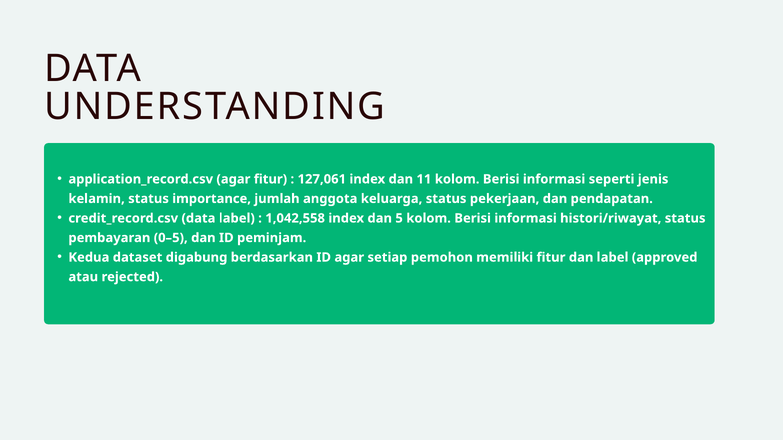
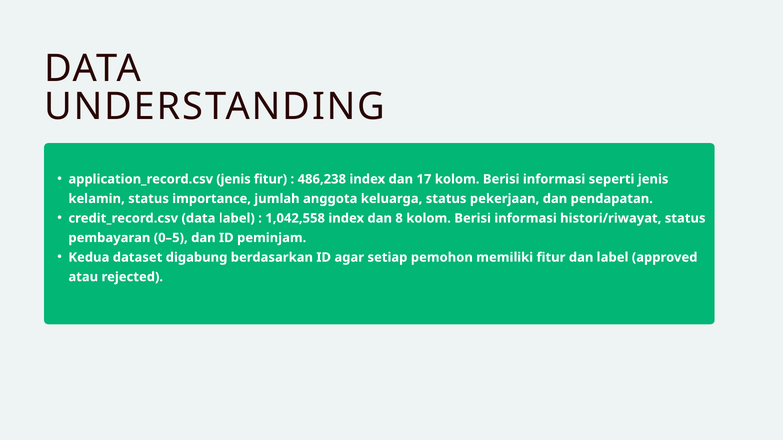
application_record.csv agar: agar -> jenis (233, 179)
127,061: 127,061 -> 486,238 (322, 179)
11: 11 -> 17 (424, 179)
5: 5 -> 8 (399, 218)
